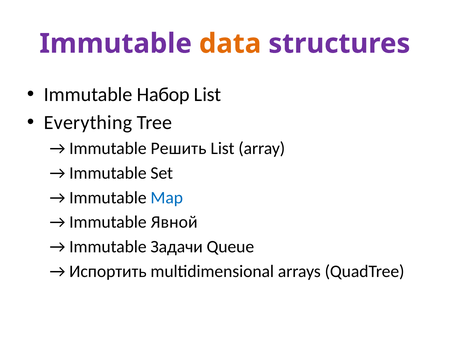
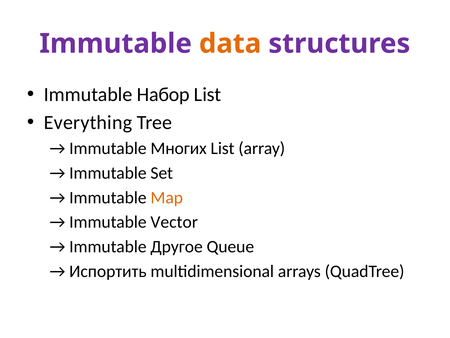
Решить: Решить -> Многих (179, 148)
Map colour: blue -> orange (167, 197)
Явной: Явной -> Vector (174, 222)
Задачи: Задачи -> Другое (177, 246)
